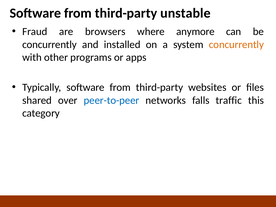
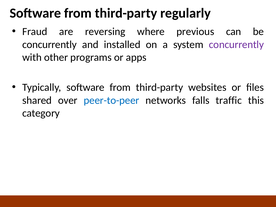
unstable: unstable -> regularly (186, 13)
browsers: browsers -> reversing (105, 32)
anymore: anymore -> previous (195, 32)
concurrently colour: orange -> purple (236, 44)
